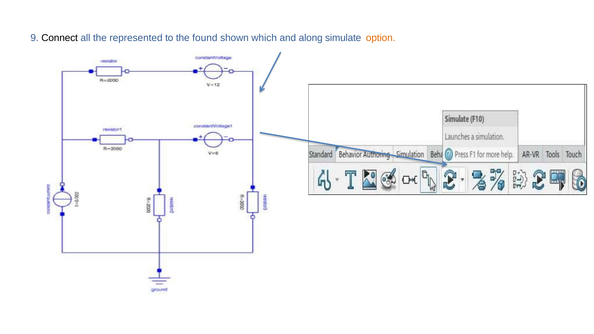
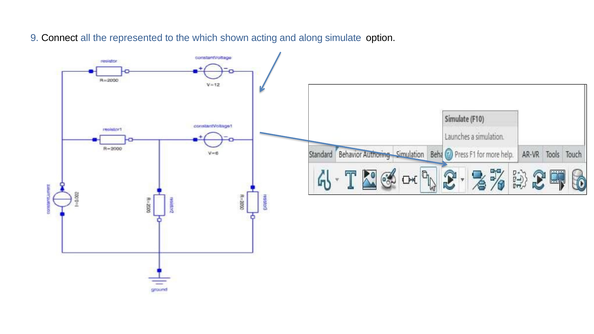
found: found -> which (205, 38)
which: which -> acting (264, 38)
option colour: orange -> black (381, 38)
